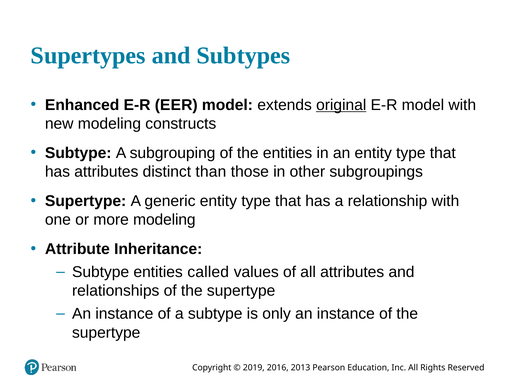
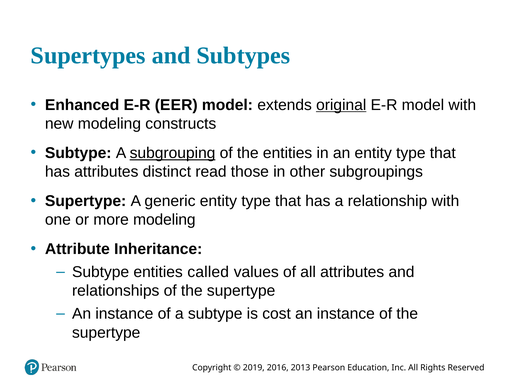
subgrouping underline: none -> present (173, 153)
than: than -> read (211, 172)
only: only -> cost (277, 314)
